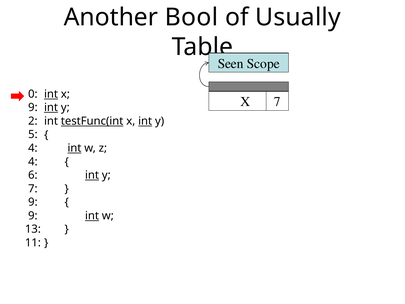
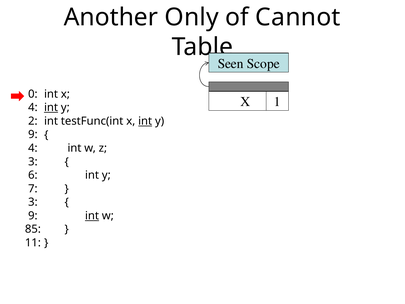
Bool: Bool -> Only (192, 17)
Usually: Usually -> Cannot (298, 17)
int underline: present -> none (51, 94)
X 7: 7 -> 1 (277, 102)
9: 9 -> 4 (33, 107)
testFunc(int underline: present -> none (92, 121)
5: 5 -> 9 (33, 134)
int underline: present -> none (74, 148)
4: 4 -> 3 (33, 161)
int underline: present -> none (92, 175)
9: 9 -> 3 (33, 202)
13: 13 -> 85 (33, 229)
